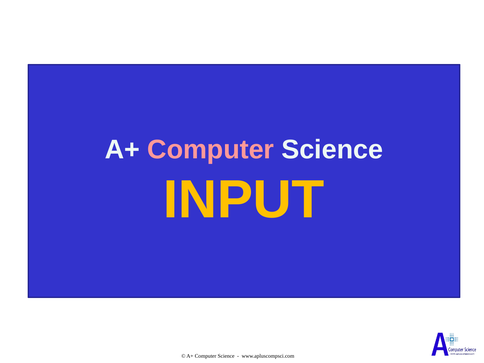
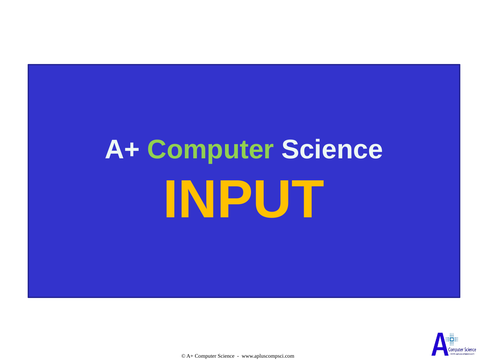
Computer colour: pink -> light green (211, 149)
